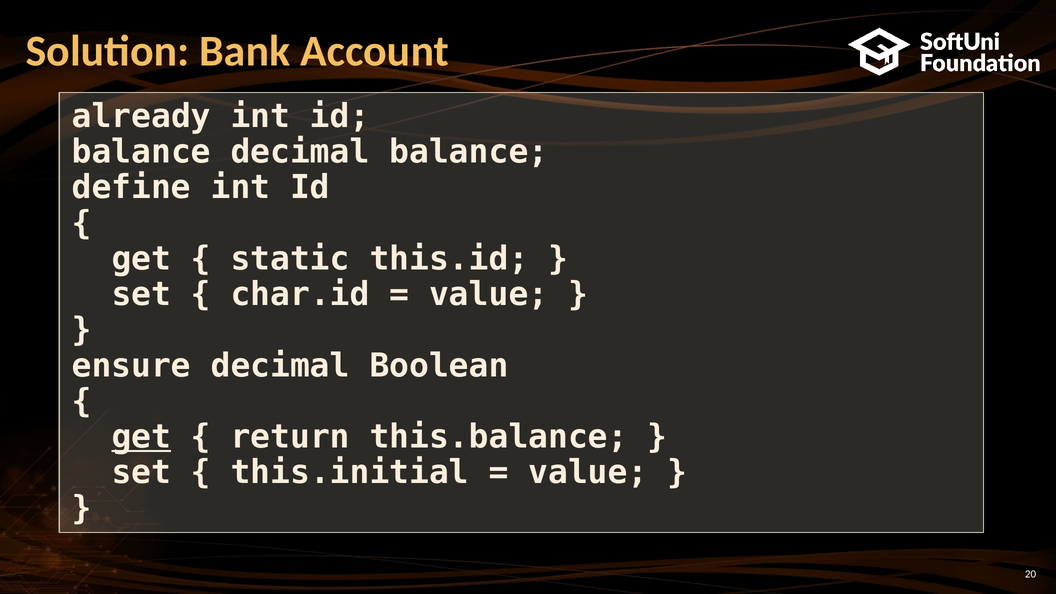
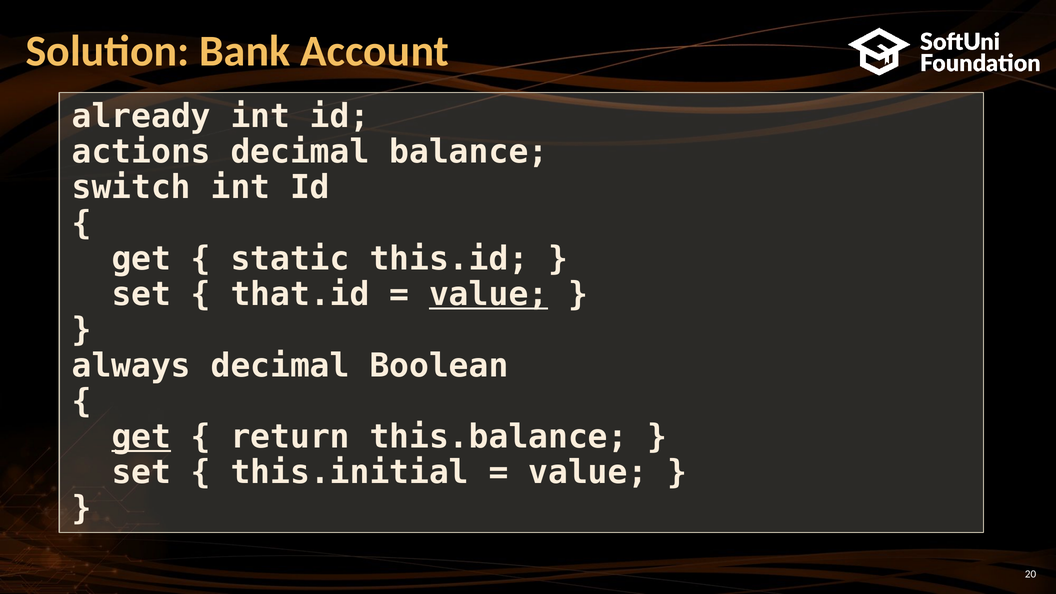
balance: balance -> actions (141, 152)
define: define -> switch (131, 188)
char.id: char.id -> that.id (300, 294)
value underline: none -> present (489, 294)
ensure: ensure -> always (131, 366)
